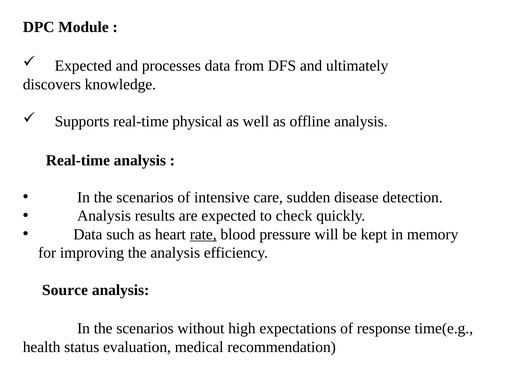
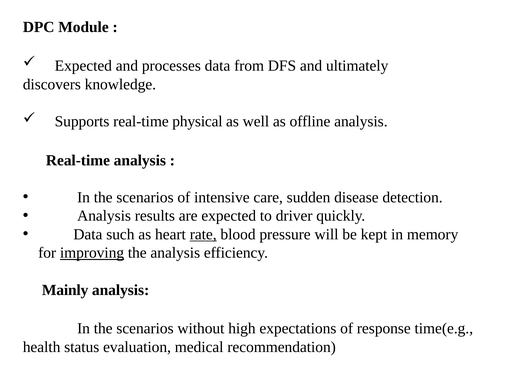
check: check -> driver (294, 216)
improving underline: none -> present (92, 253)
Source: Source -> Mainly (65, 290)
